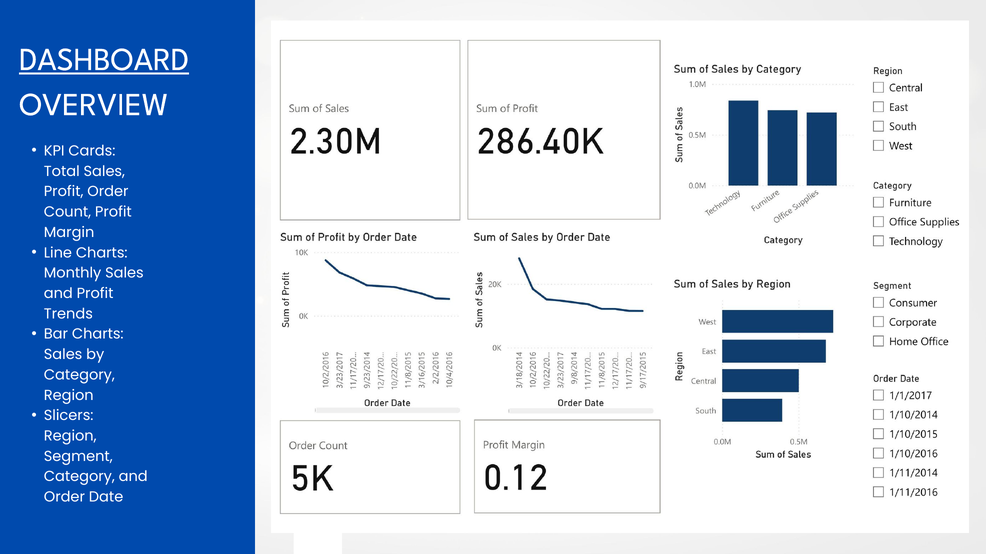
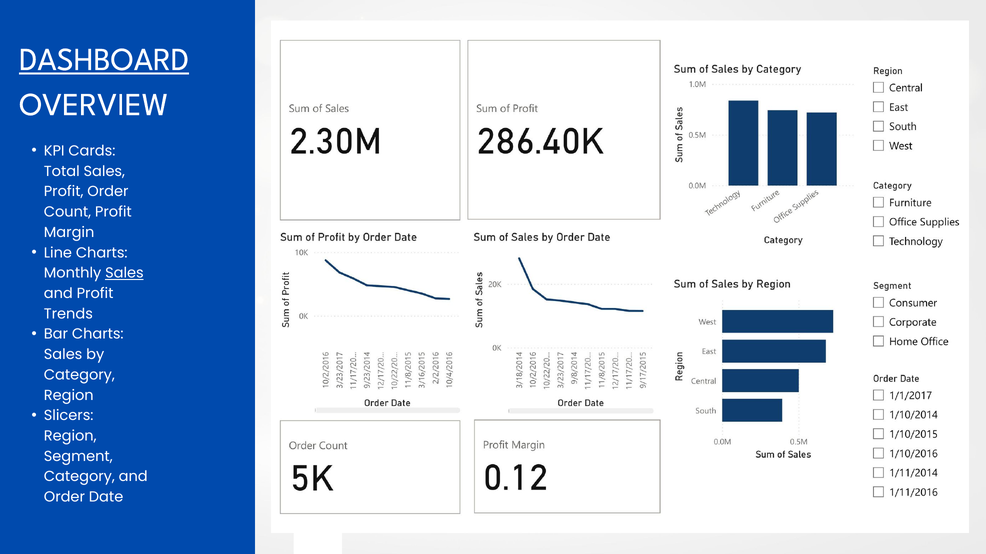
Sales underline: none -> present (124, 273)
